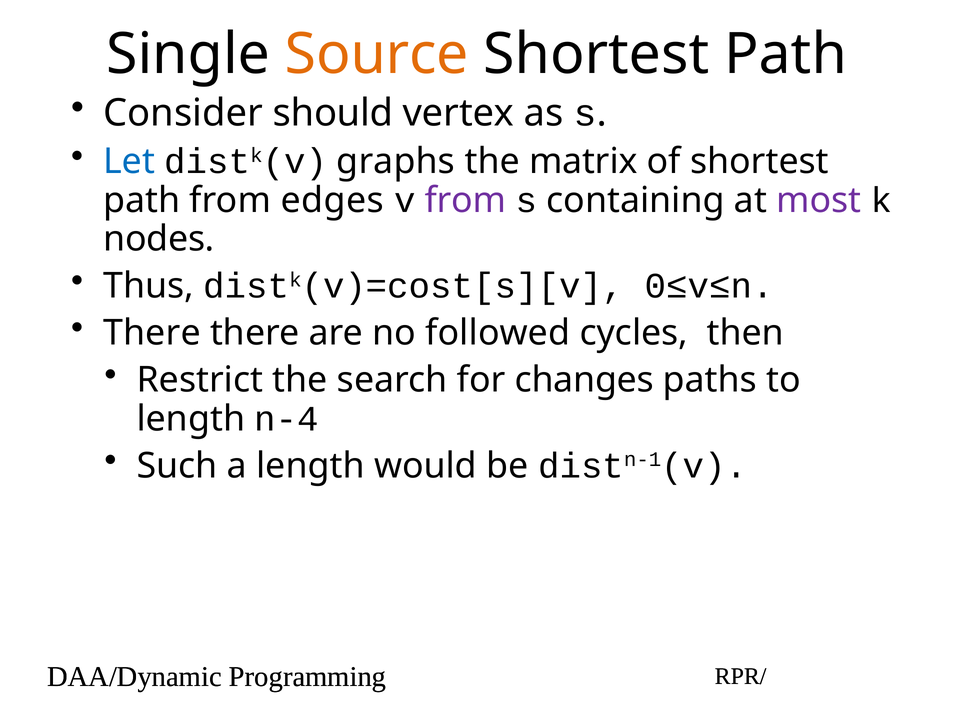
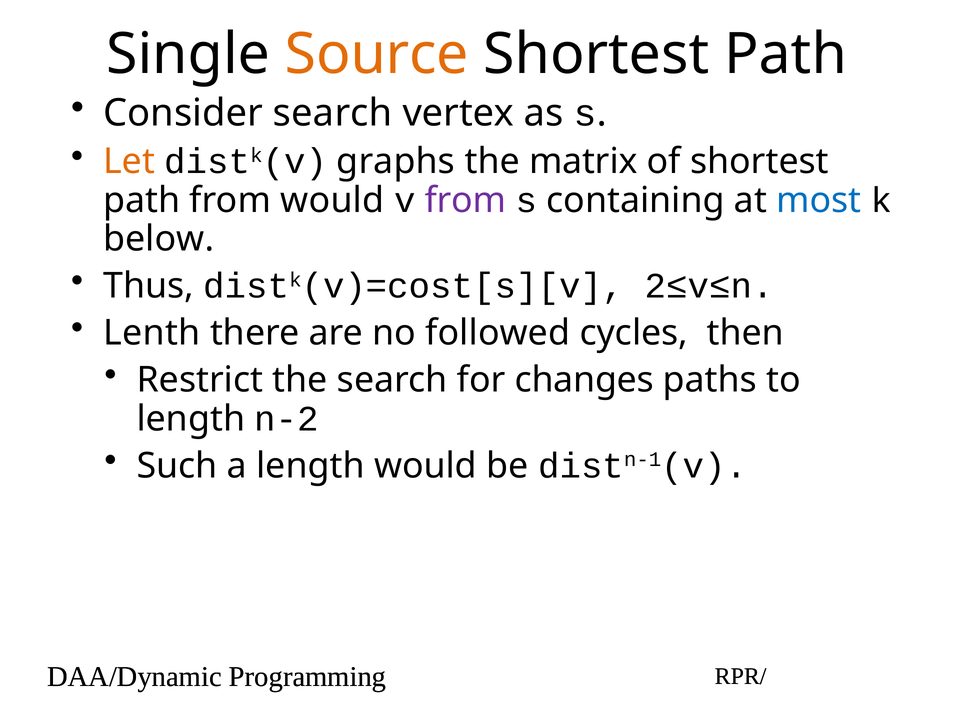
Consider should: should -> search (333, 113)
Let colour: blue -> orange (129, 162)
from edges: edges -> would (332, 200)
most colour: purple -> blue (819, 200)
nodes: nodes -> below (159, 239)
0≤v≤n: 0≤v≤n -> 2≤v≤n (709, 286)
There: There -> Lenth (152, 333)
n-4: n-4 -> n-2 (287, 418)
